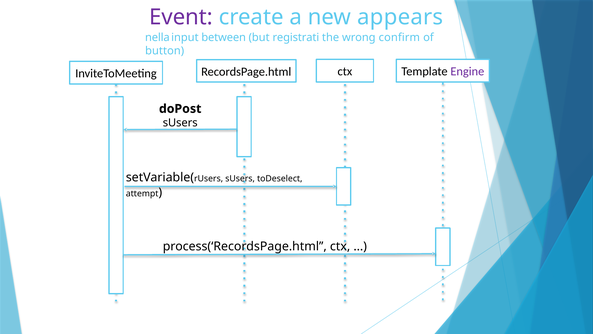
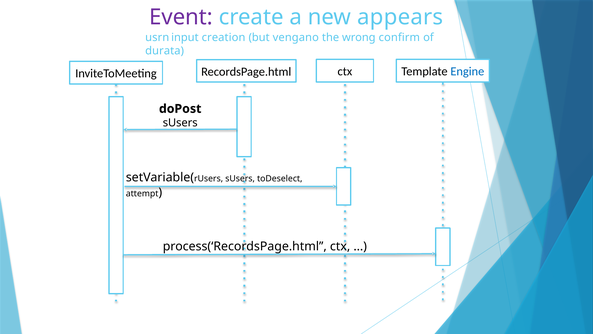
nella: nella -> usrn (157, 37)
between: between -> creation (224, 37)
registrati: registrati -> vengano (296, 37)
button: button -> durata (165, 51)
Engine colour: purple -> blue (467, 71)
